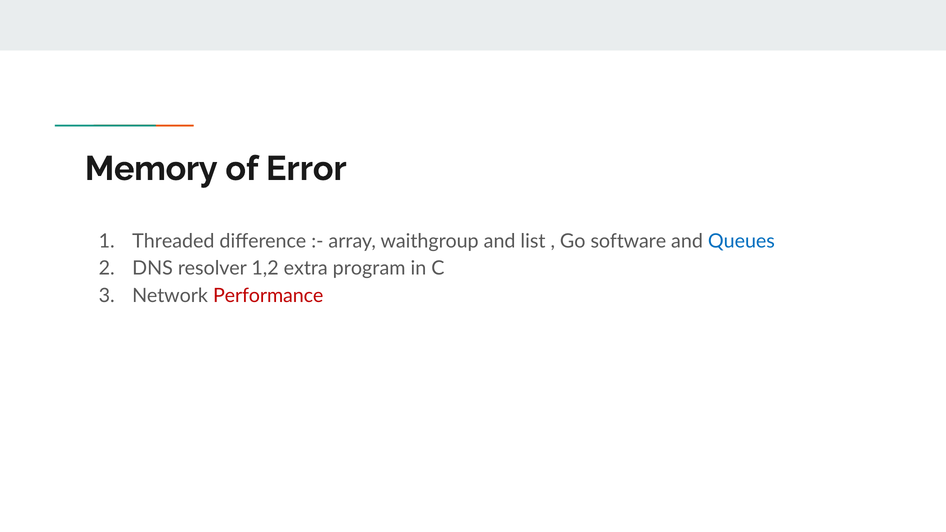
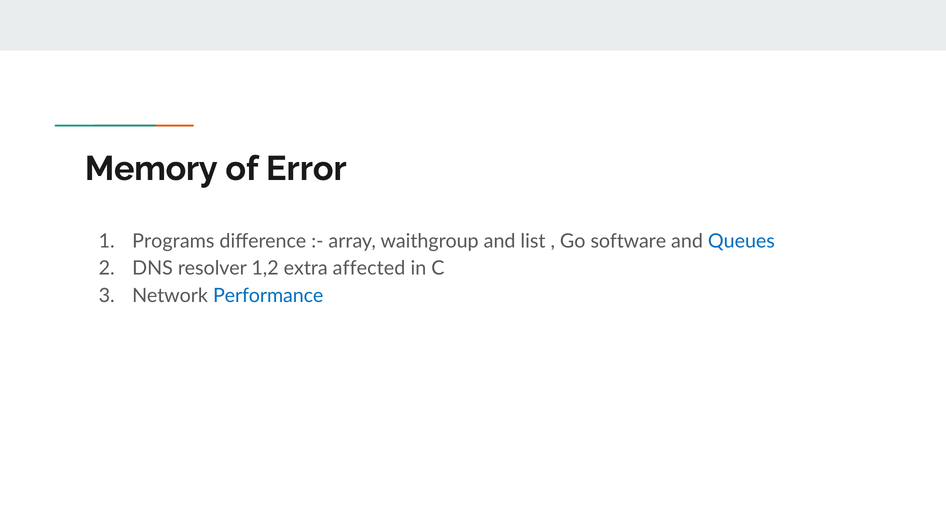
Threaded: Threaded -> Programs (173, 241)
program: program -> affected (369, 268)
Performance colour: red -> blue (268, 296)
